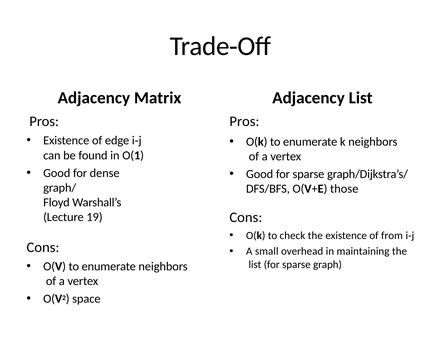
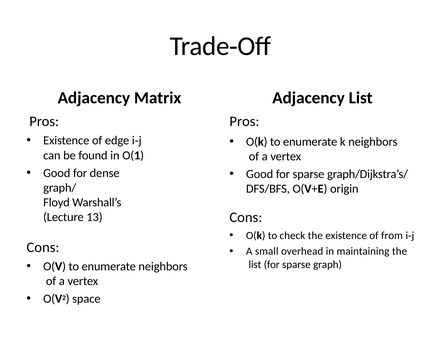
those: those -> origin (344, 189)
19: 19 -> 13 (95, 217)
